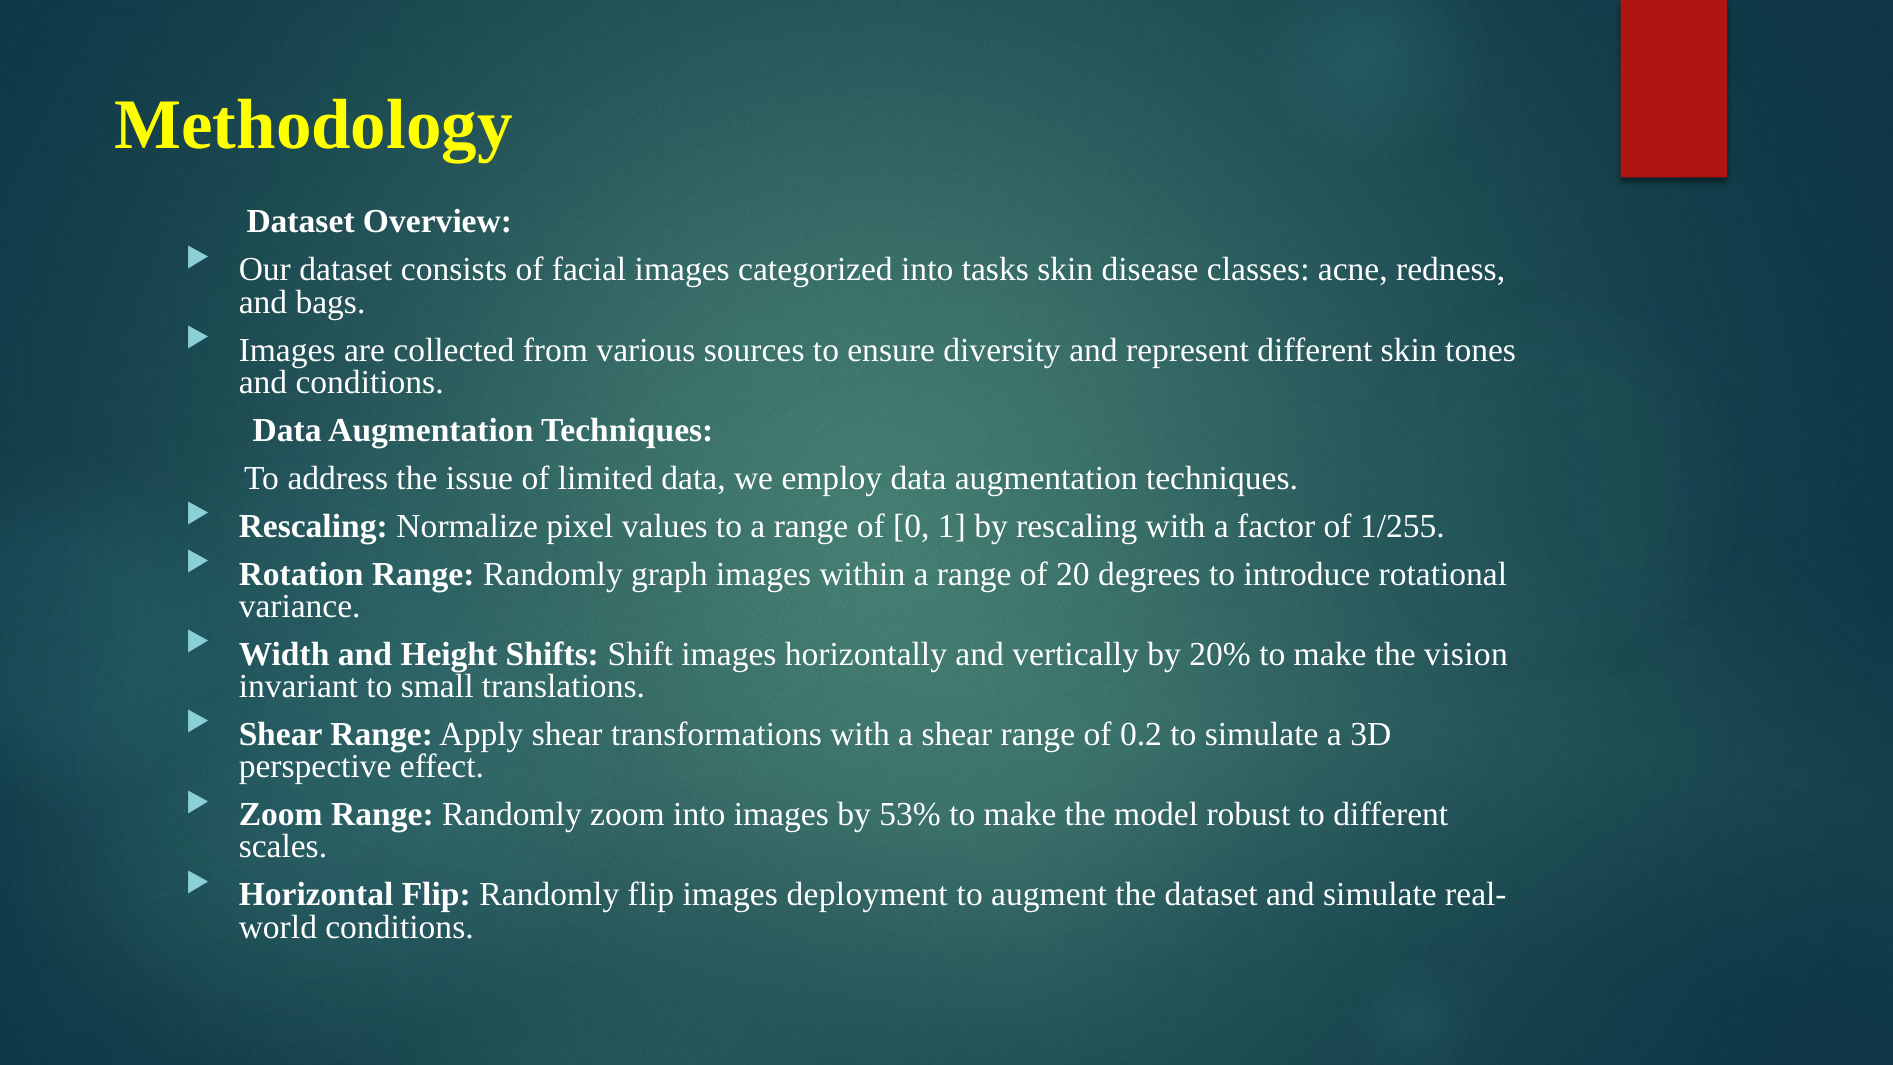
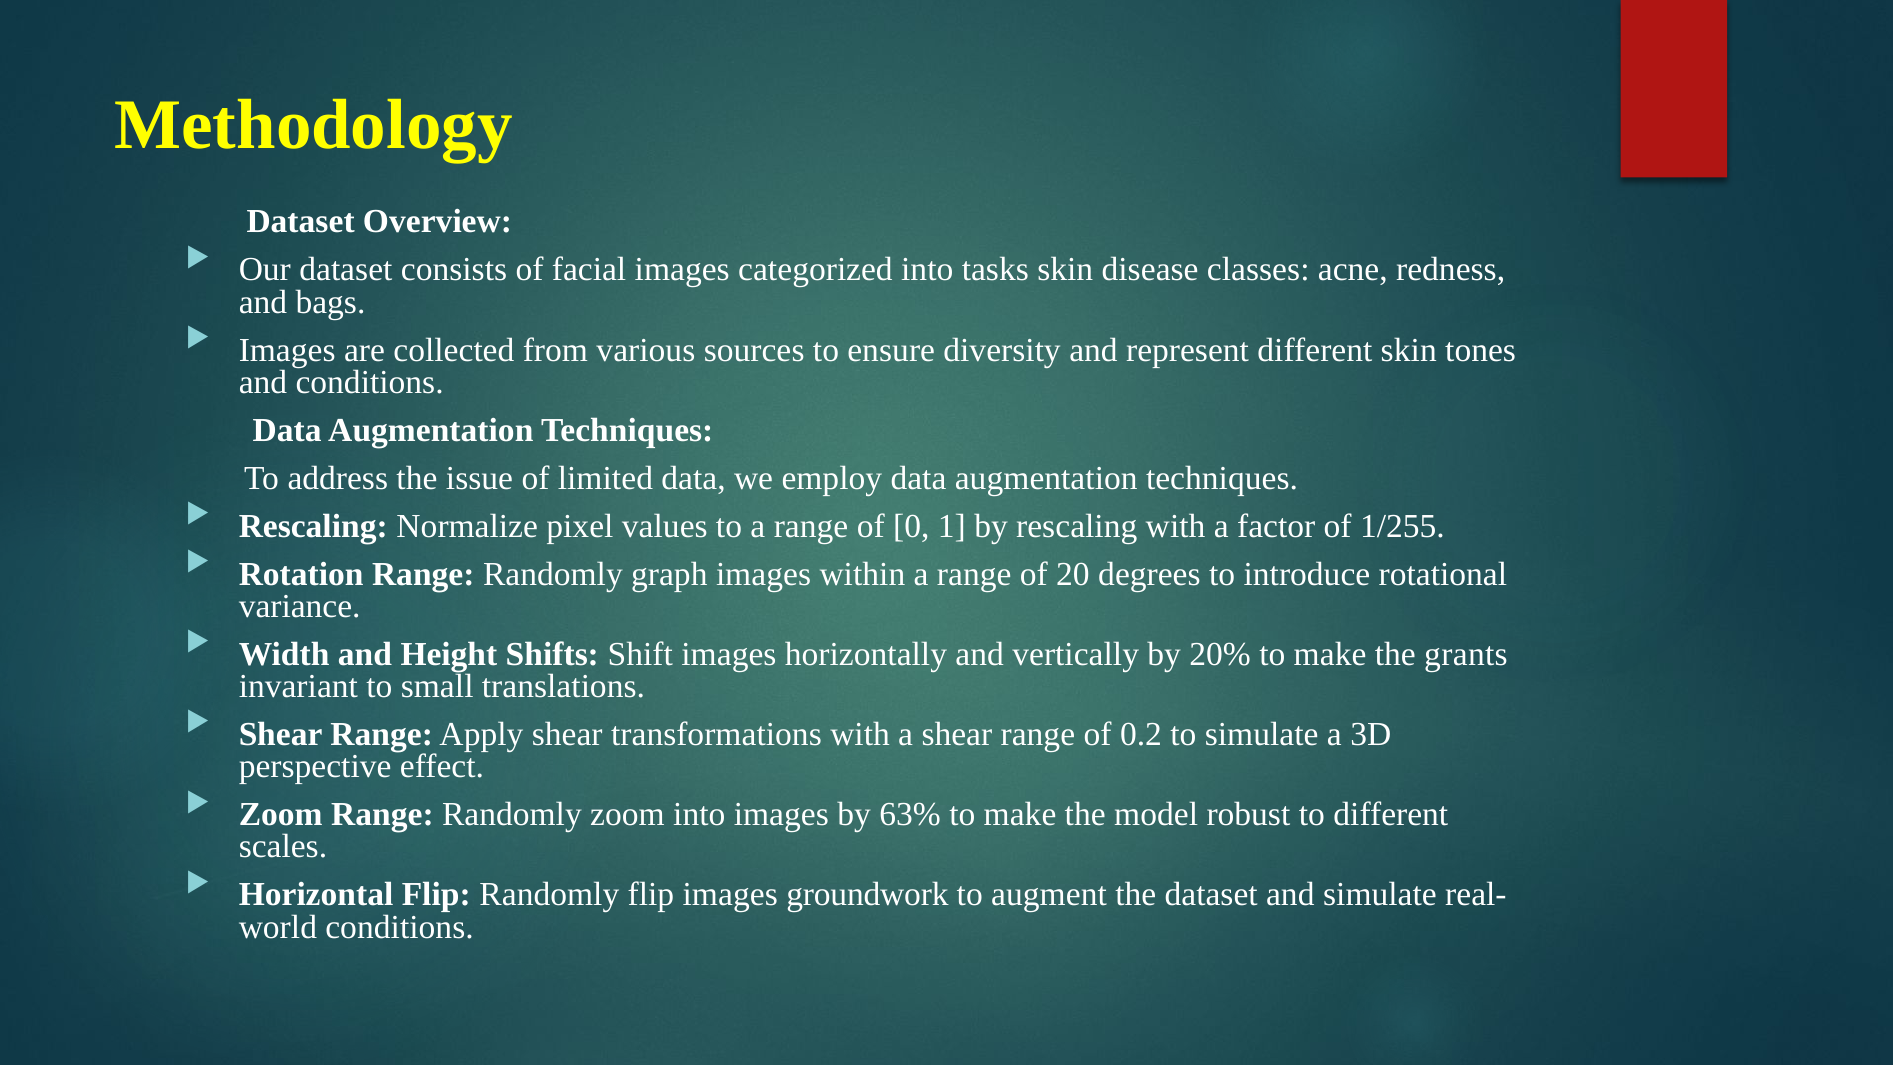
vision: vision -> grants (1466, 654)
53%: 53% -> 63% (910, 814)
deployment: deployment -> groundwork (867, 895)
